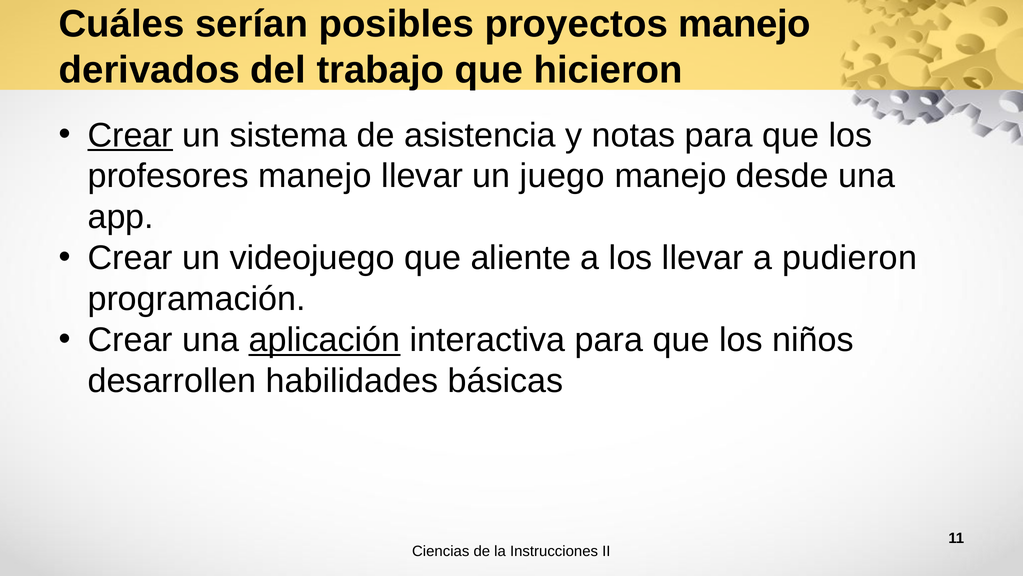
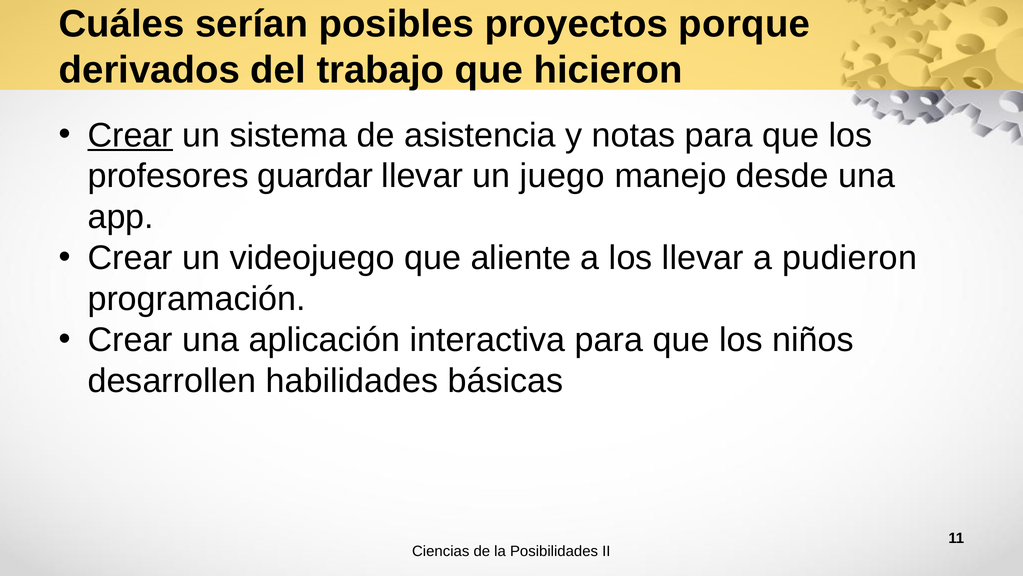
proyectos manejo: manejo -> porque (744, 24)
profesores manejo: manejo -> guardar (315, 176)
aplicación underline: present -> none (325, 340)
Instrucciones: Instrucciones -> Posibilidades (554, 551)
